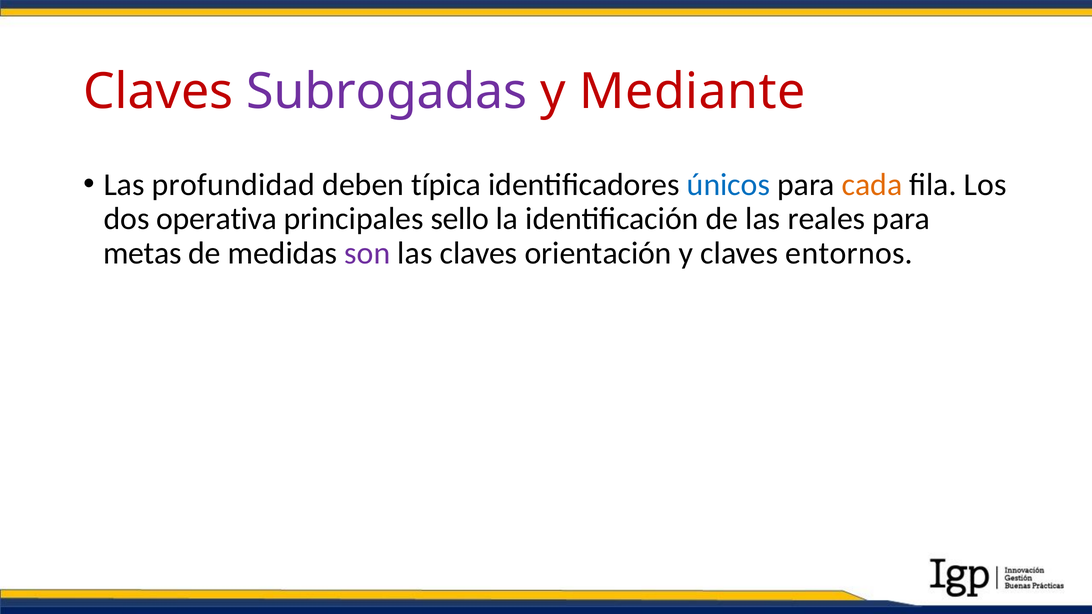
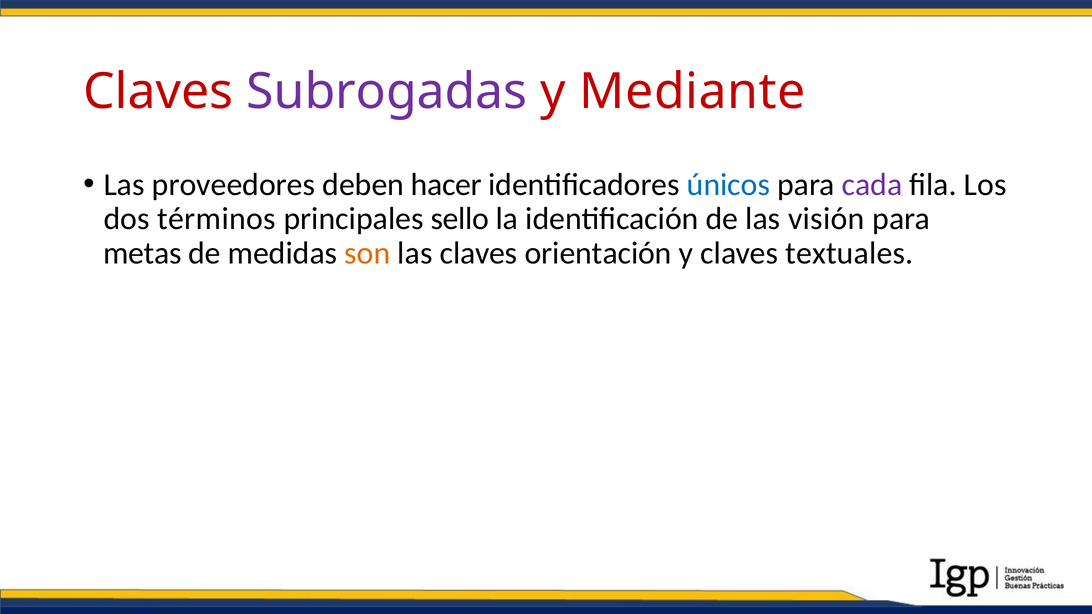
profundidad: profundidad -> proveedores (234, 185)
típica: típica -> hacer (446, 185)
cada colour: orange -> purple (872, 185)
operativa: operativa -> términos (216, 219)
reales: reales -> visión (826, 219)
son colour: purple -> orange (367, 253)
entornos: entornos -> textuales (849, 253)
